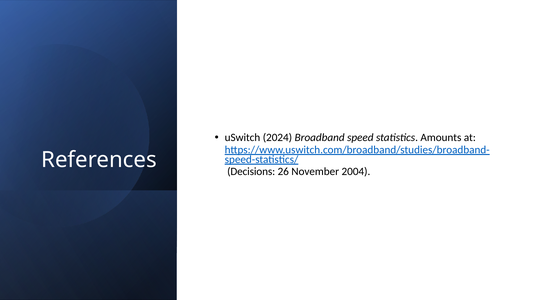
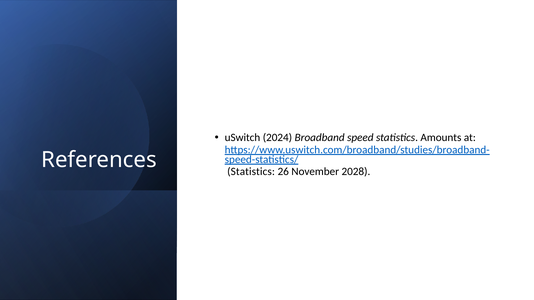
Decisions: Decisions -> Statistics (251, 172)
2004: 2004 -> 2028 (356, 172)
